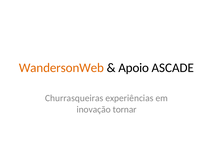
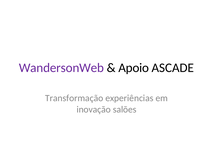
WandersonWeb colour: orange -> purple (61, 68)
Churrasqueiras: Churrasqueiras -> Transformação (74, 98)
tornar: tornar -> salões (125, 109)
